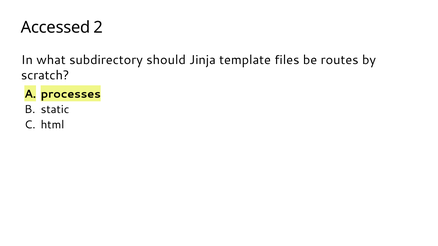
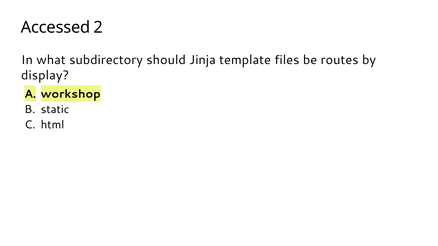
scratch: scratch -> display (45, 75)
processes: processes -> workshop (71, 94)
